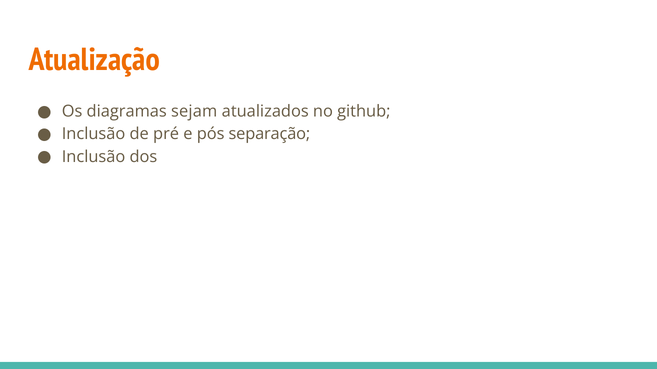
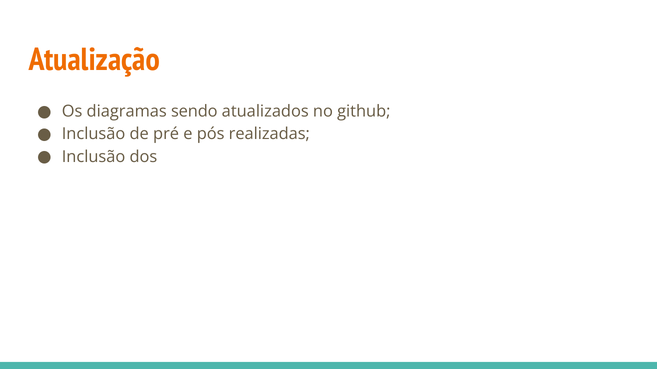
sejam: sejam -> sendo (194, 112)
separação: separação -> realizadas (269, 134)
